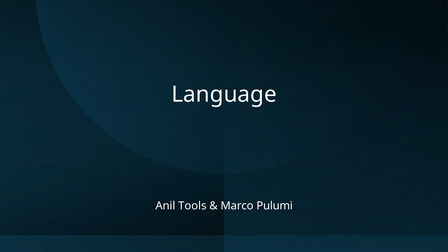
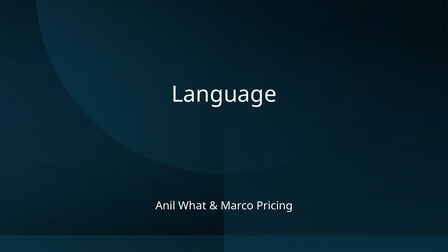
Tools: Tools -> What (192, 206)
Pulumi: Pulumi -> Pricing (275, 206)
